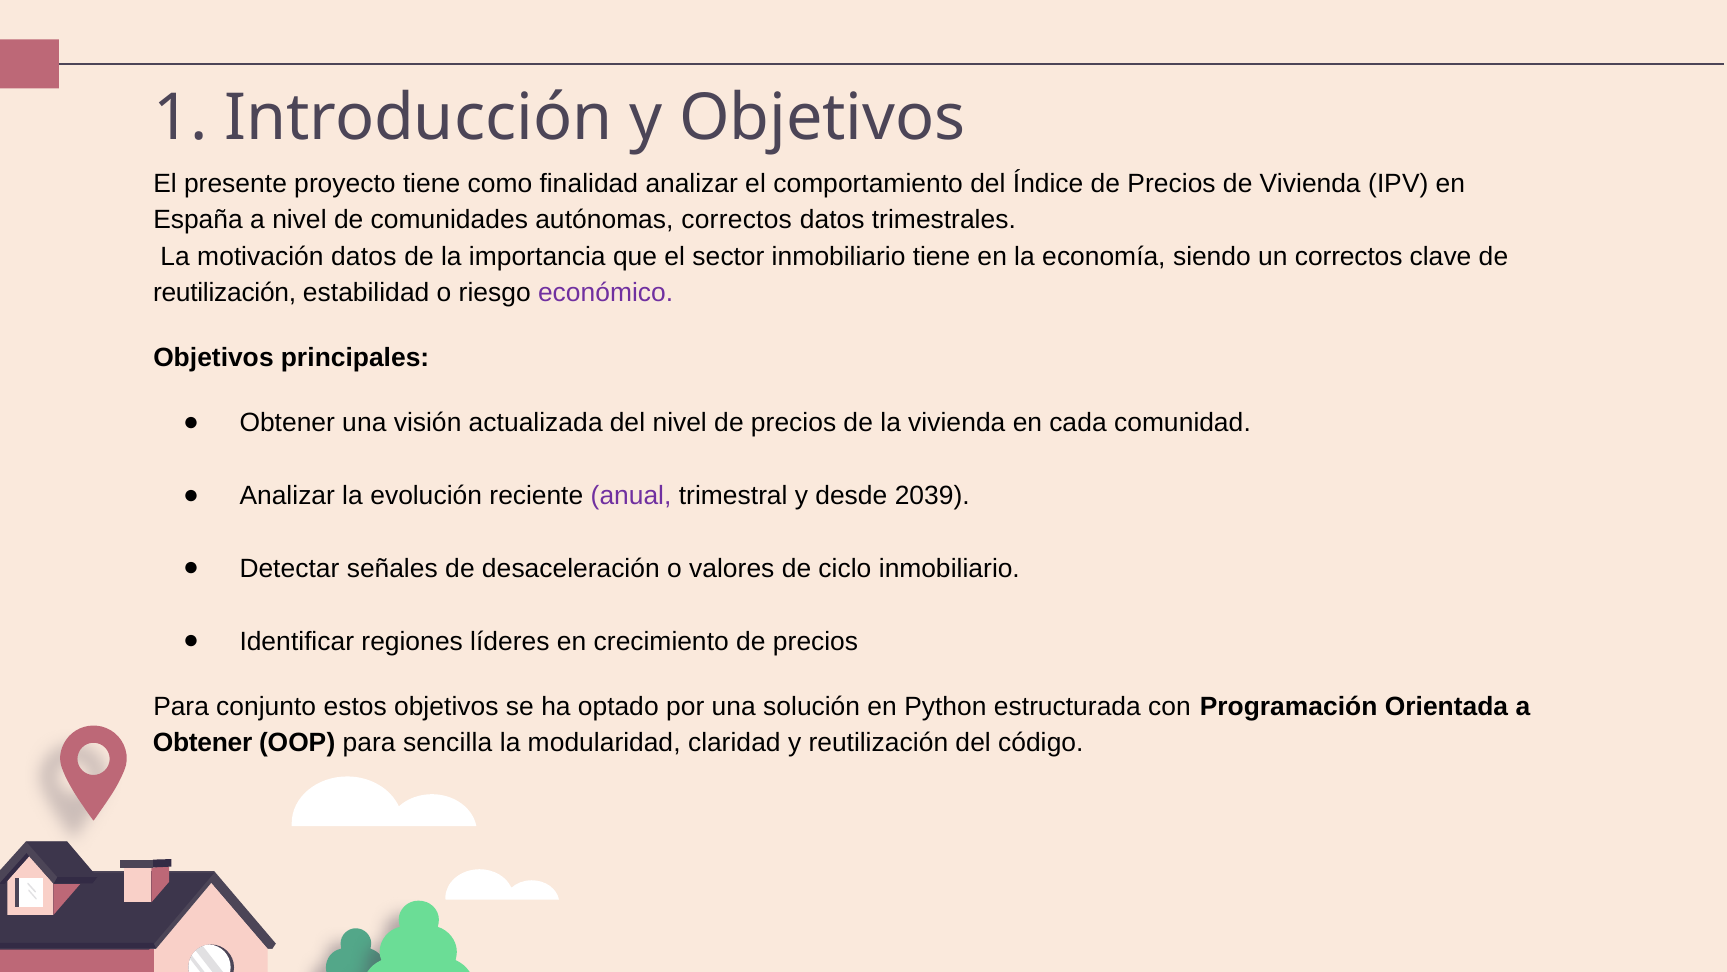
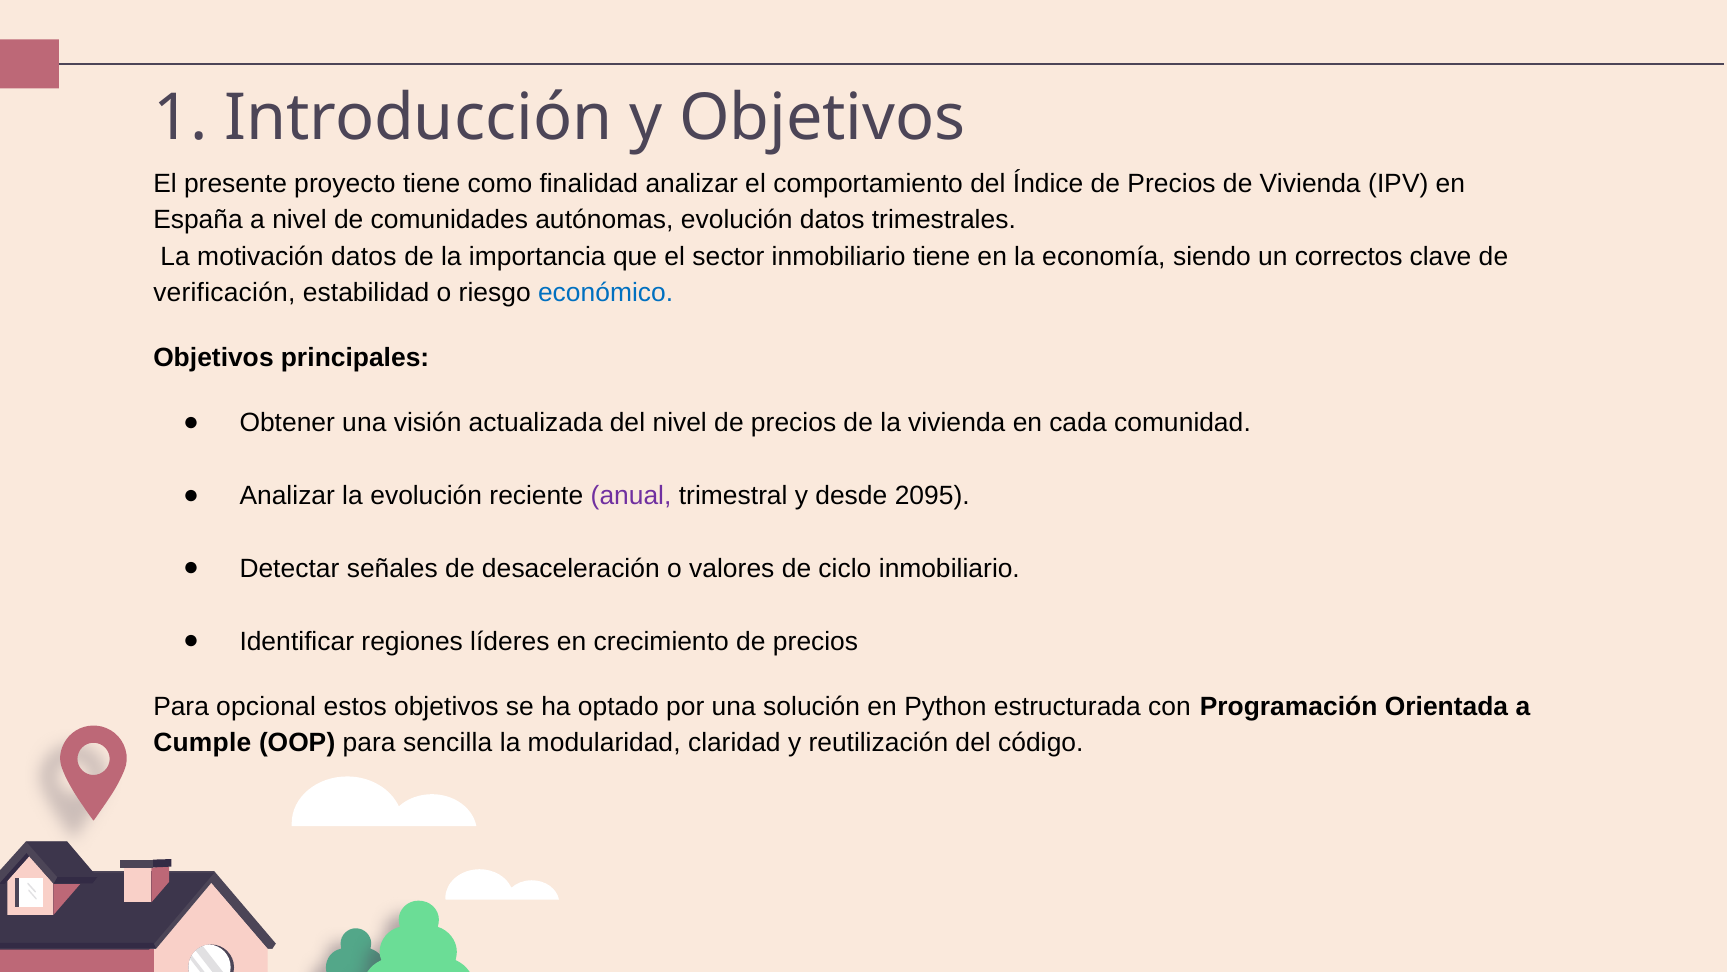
autónomas correctos: correctos -> evolución (737, 220)
reutilización: reutilización -> verificación (224, 293)
económico colour: purple -> blue (606, 293)
2039: 2039 -> 2095 (932, 496)
conjunto: conjunto -> opcional (266, 706)
Obtener: Obtener -> Cumple (202, 743)
